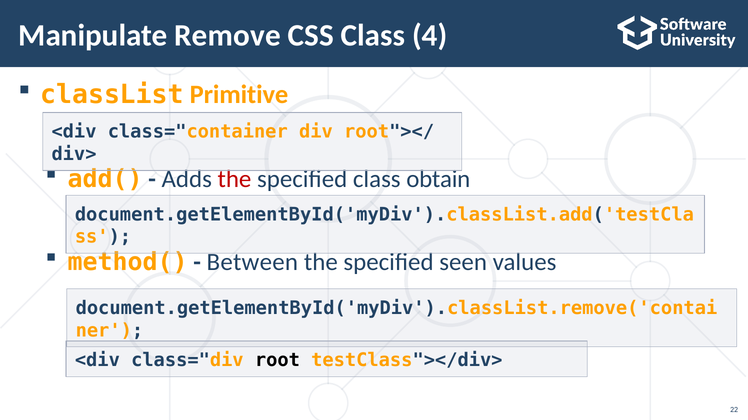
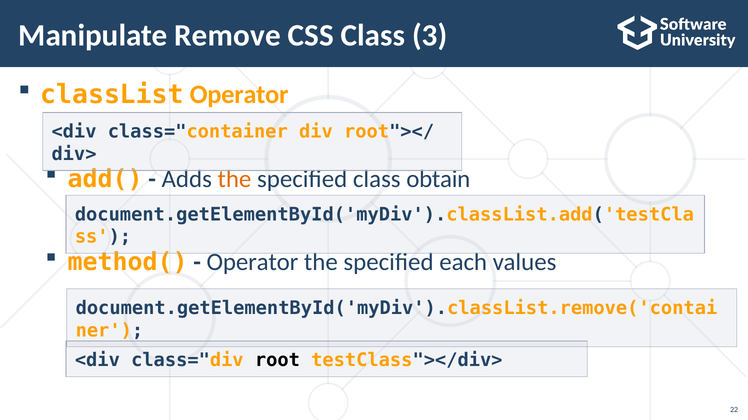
4: 4 -> 3 (430, 35)
classList Primitive: Primitive -> Operator (239, 95)
the colour: red -> orange (234, 179)
Between: Between -> Operator (252, 263)
seen: seen -> each (463, 263)
